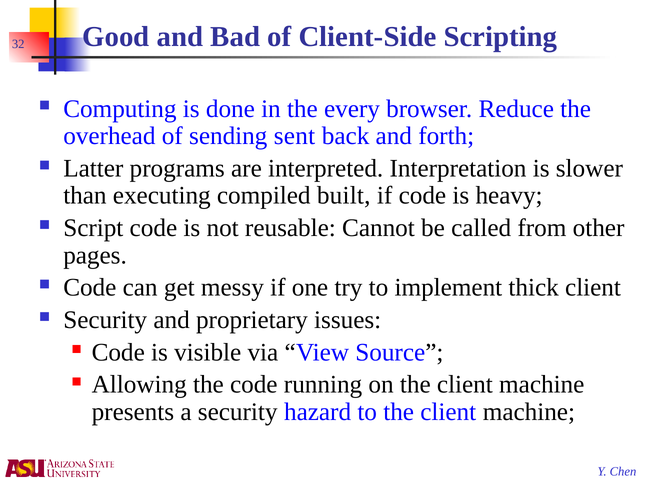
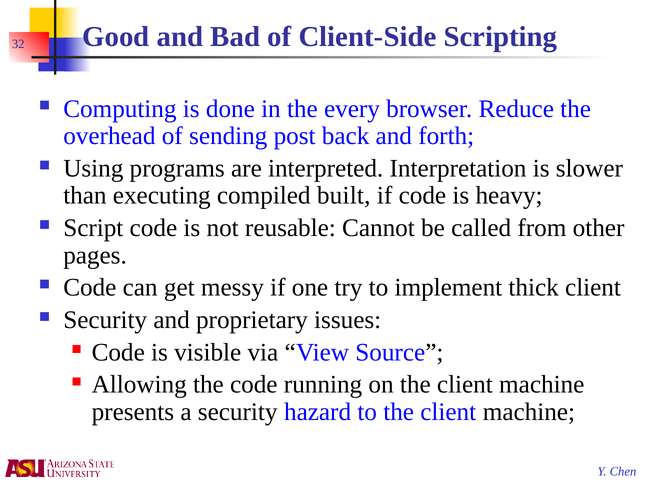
sent: sent -> post (295, 136)
Latter: Latter -> Using (93, 168)
